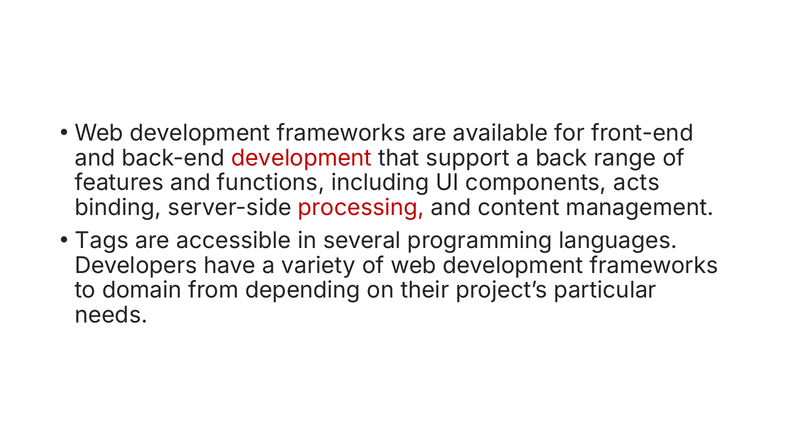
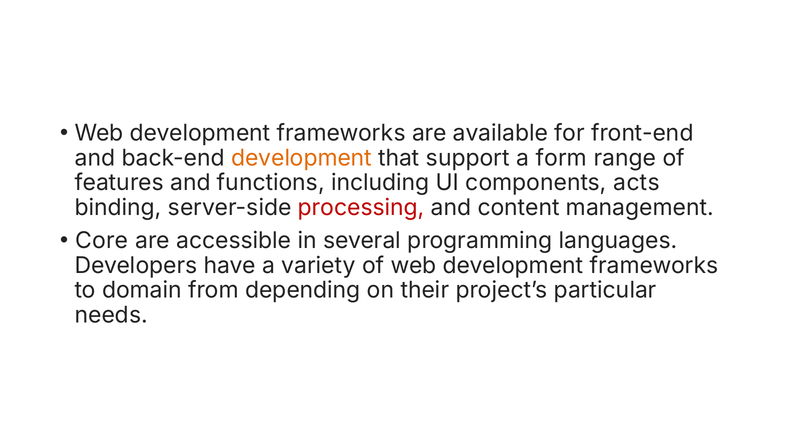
development colour: red -> orange (302, 158)
back: back -> form (561, 158)
Tags: Tags -> Core (102, 240)
